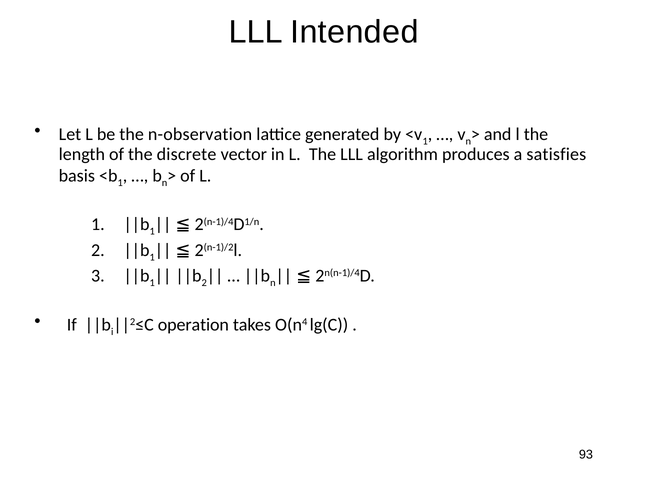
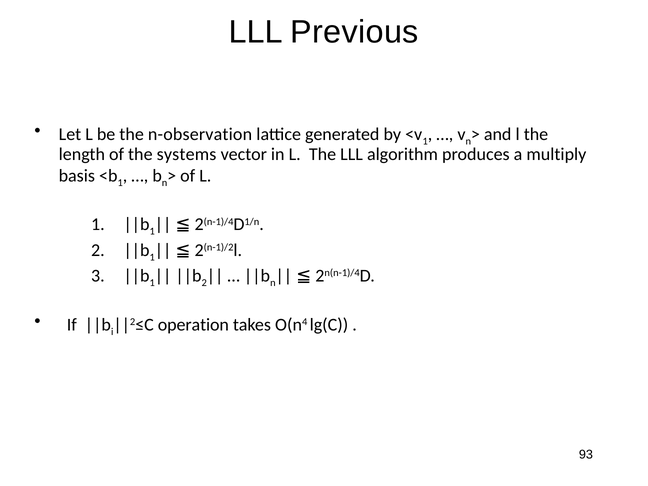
Intended: Intended -> Previous (354, 32)
discrete: discrete -> systems (187, 154)
satisfies: satisfies -> multiply (556, 154)
